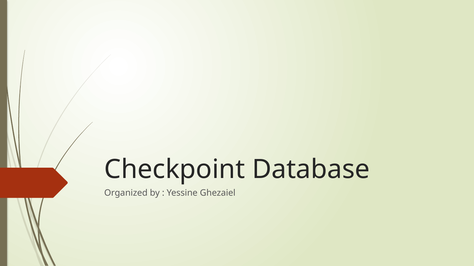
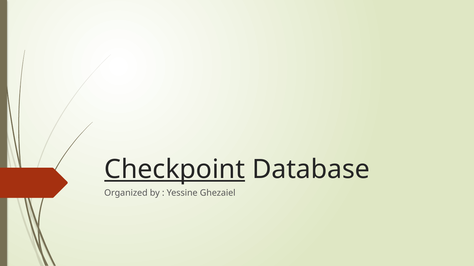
Checkpoint underline: none -> present (175, 170)
